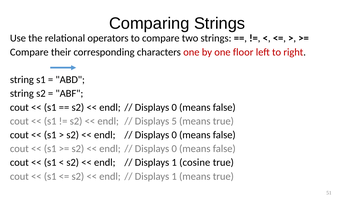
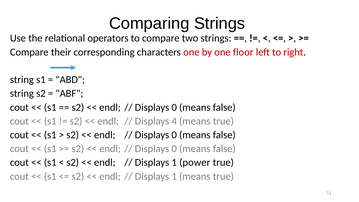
5: 5 -> 4 (174, 121)
cosine: cosine -> power (195, 162)
